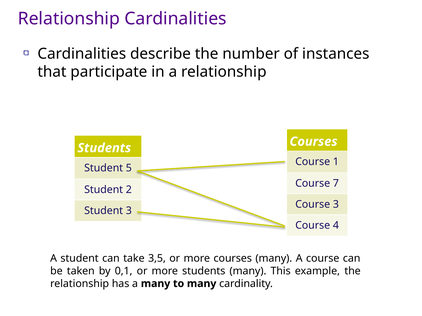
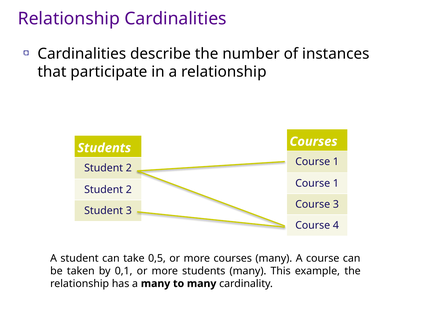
5: 5 -> 2 (129, 168)
7: 7 -> 1 (336, 184)
3,5: 3,5 -> 0,5 (157, 259)
